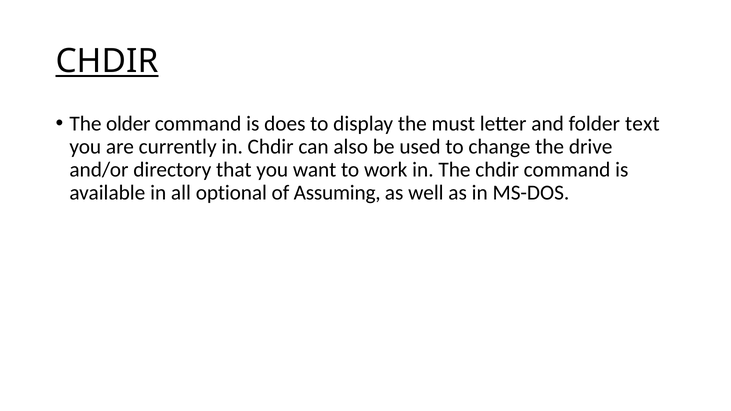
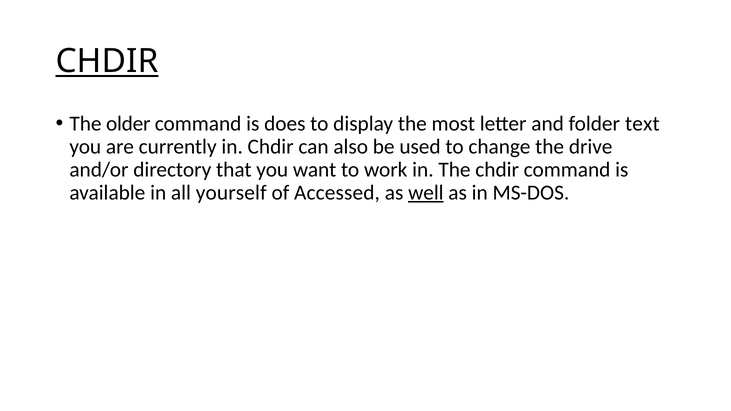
must: must -> most (453, 124)
optional: optional -> yourself (231, 193)
Assuming: Assuming -> Accessed (337, 193)
well underline: none -> present (426, 193)
